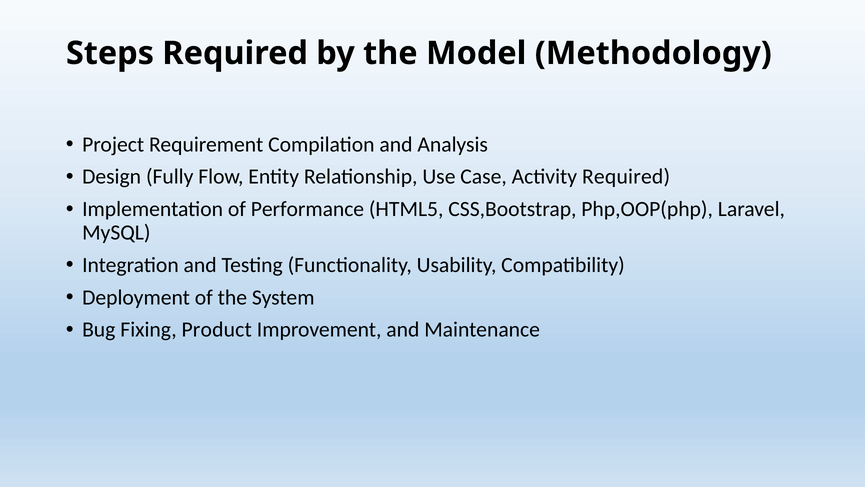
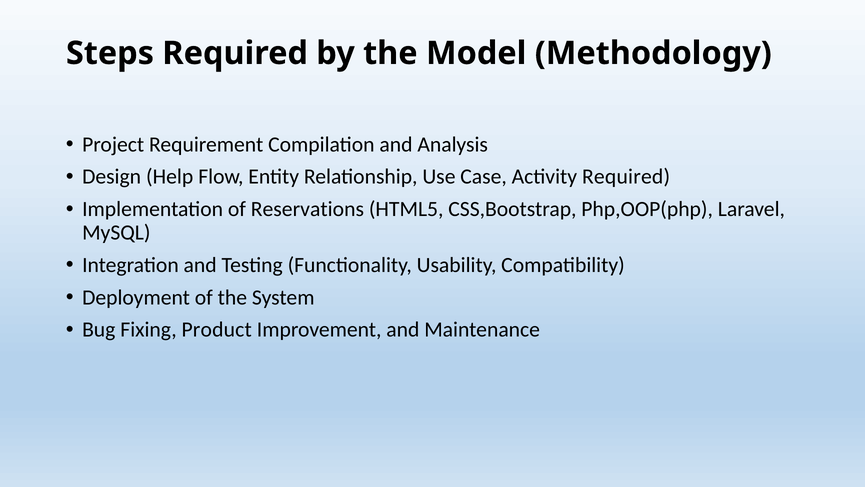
Fully: Fully -> Help (170, 177)
Performance: Performance -> Reservations (307, 209)
